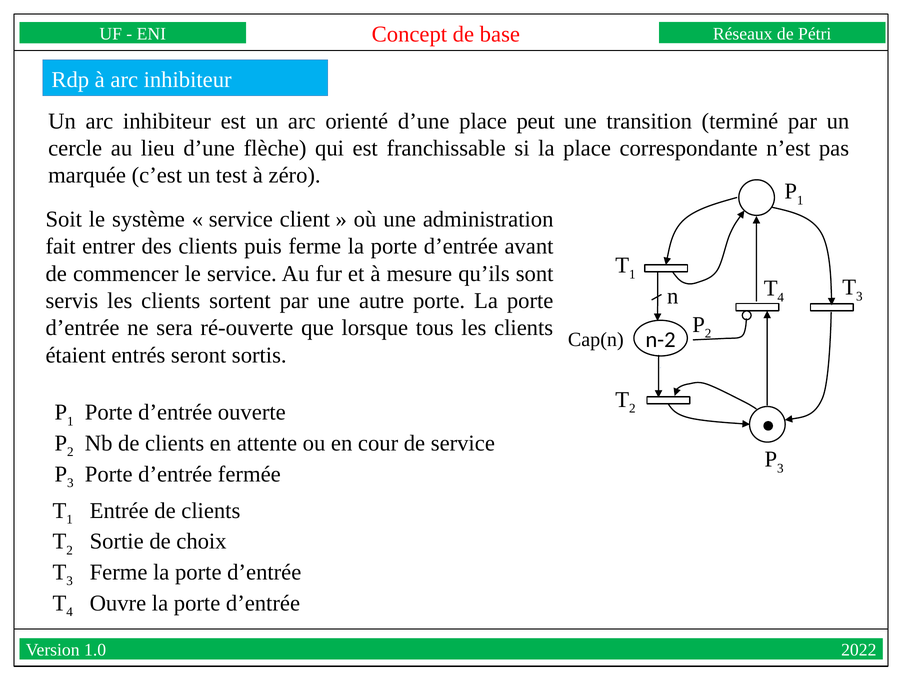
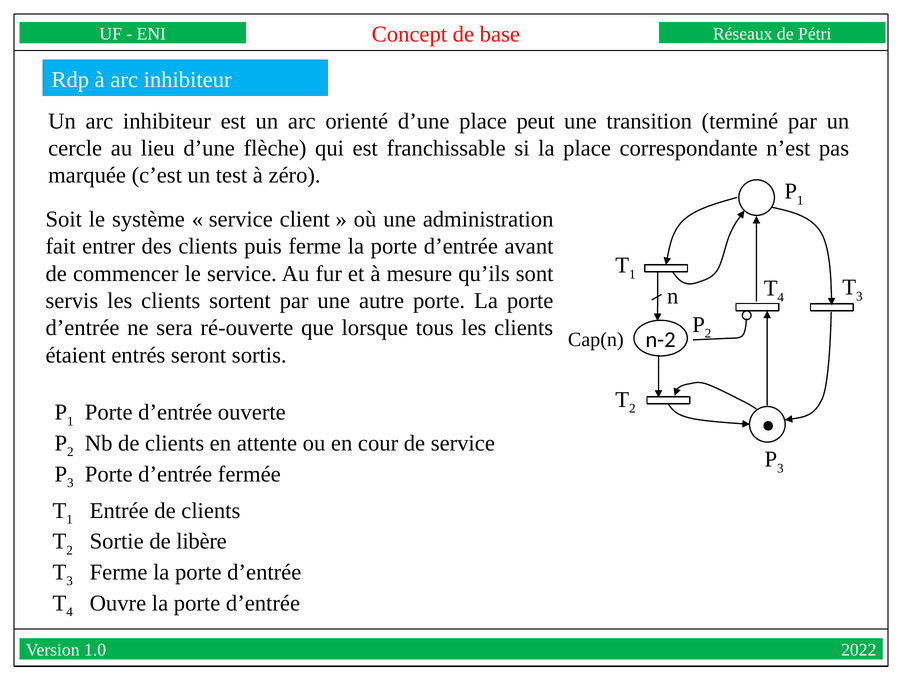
choix: choix -> libère (202, 542)
